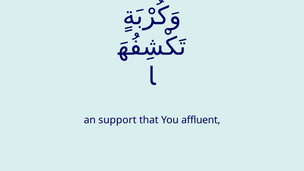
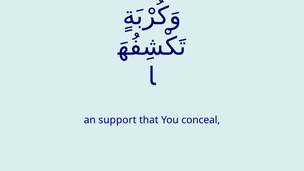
affluent: affluent -> conceal (201, 120)
